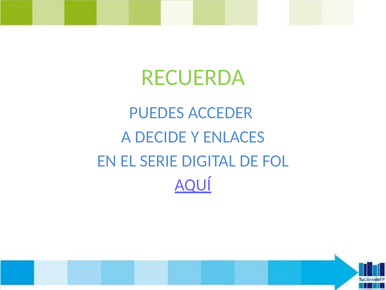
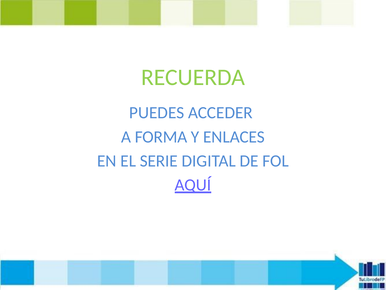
DECIDE: DECIDE -> FORMA (161, 137)
